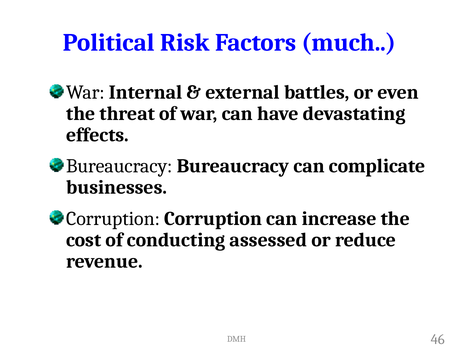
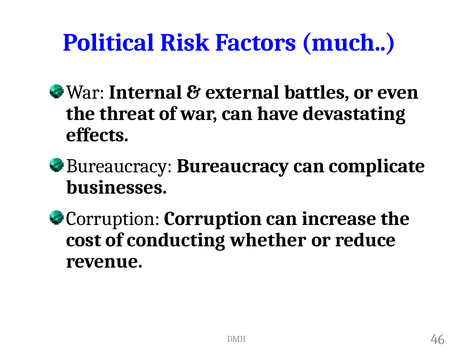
assessed: assessed -> whether (268, 240)
